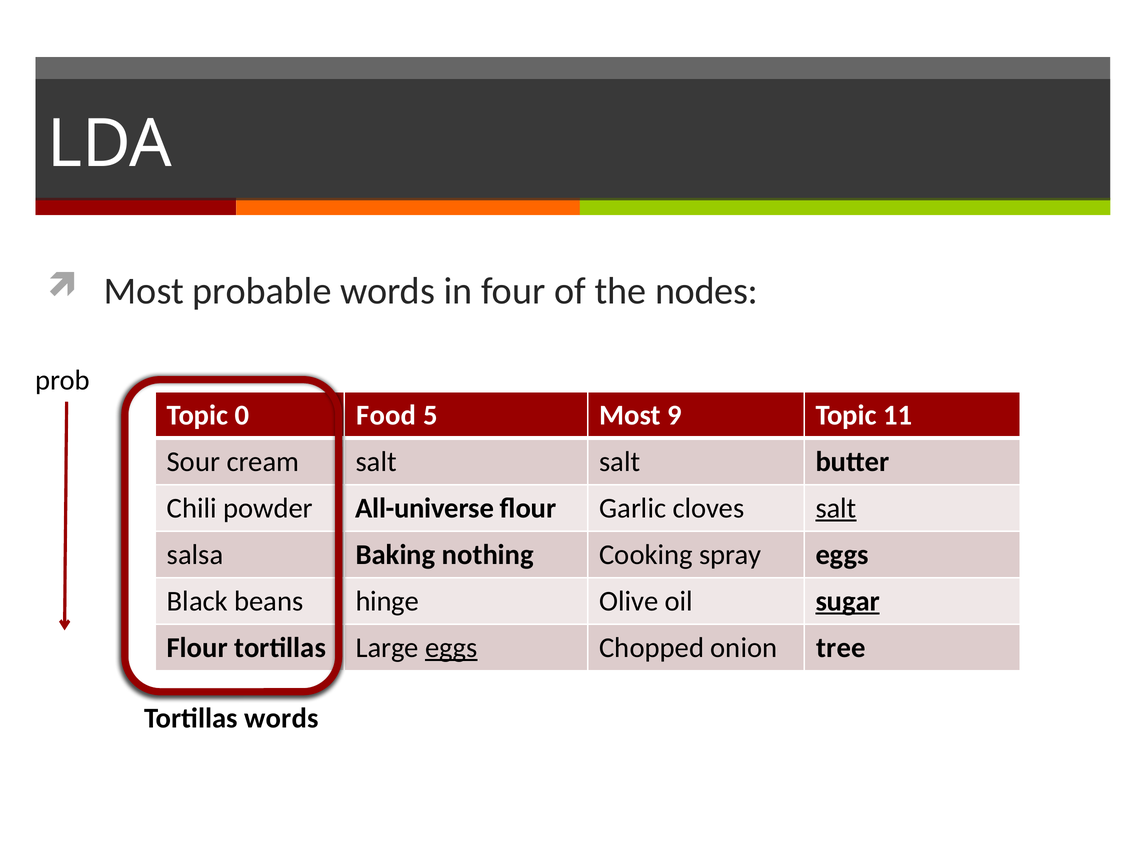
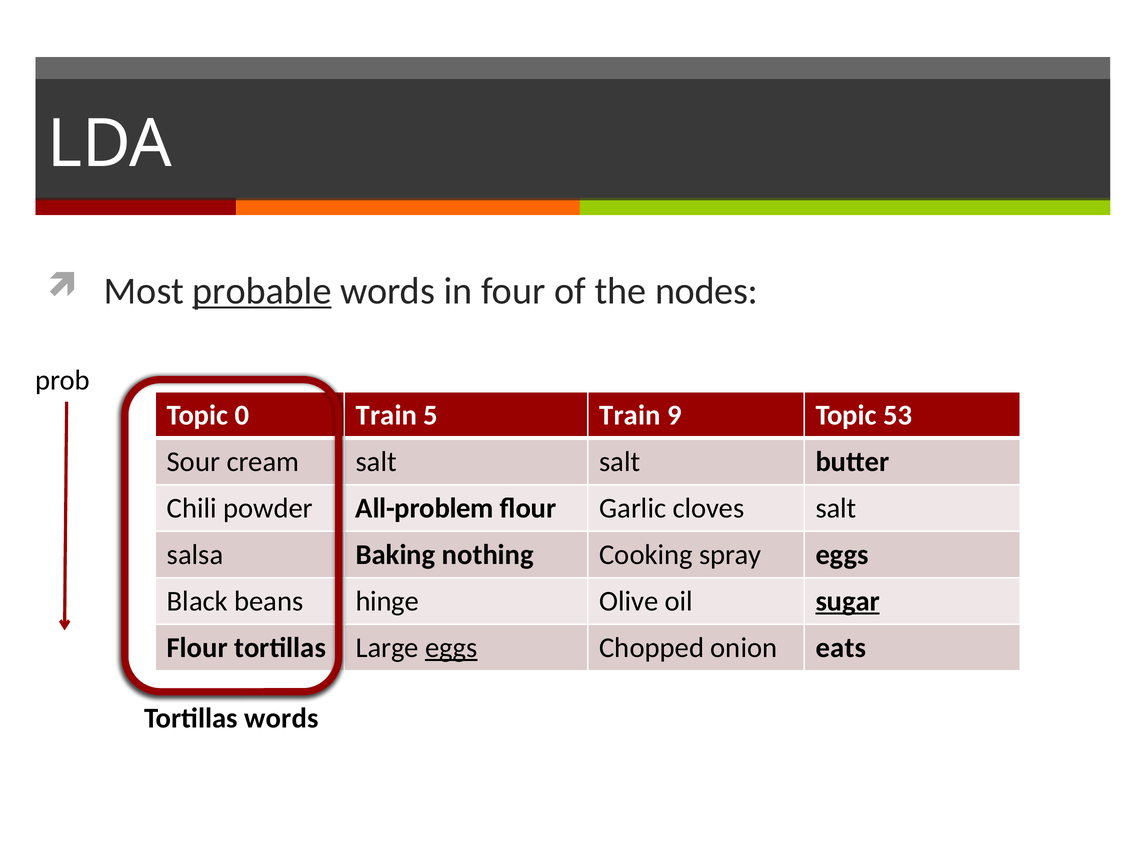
probable underline: none -> present (262, 291)
Food: Food -> Train (386, 415)
5 Most: Most -> Train (630, 415)
11: 11 -> 53 (898, 415)
All-universe: All-universe -> All-problem (425, 508)
salt underline: present -> none (836, 508)
tree: tree -> eats (841, 647)
